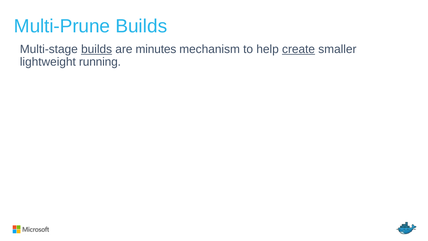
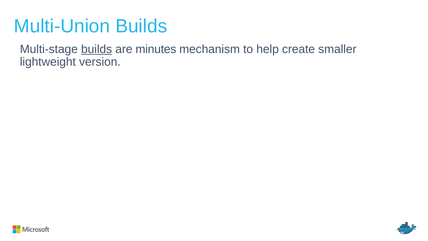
Multi-Prune: Multi-Prune -> Multi-Union (62, 26)
create underline: present -> none (299, 49)
running: running -> version (100, 62)
